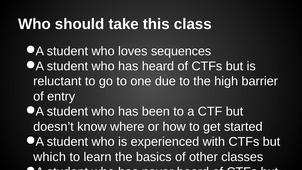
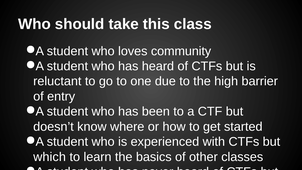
sequences: sequences -> community (181, 51)
